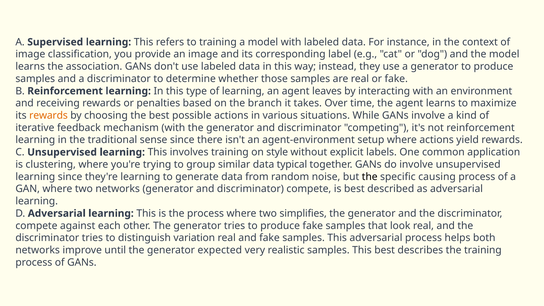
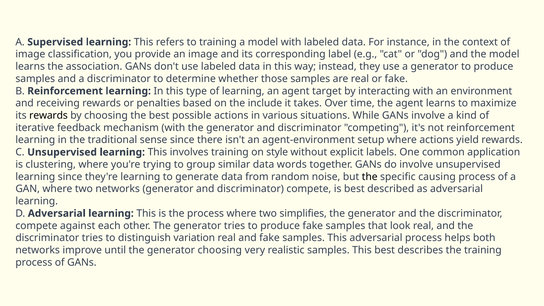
leaves: leaves -> target (327, 91)
branch: branch -> include (265, 103)
rewards colour: orange -> black (48, 115)
typical: typical -> words (292, 164)
generator expected: expected -> choosing (220, 250)
